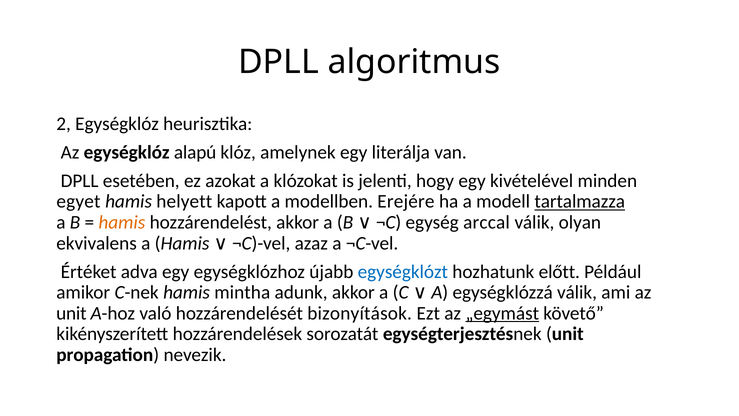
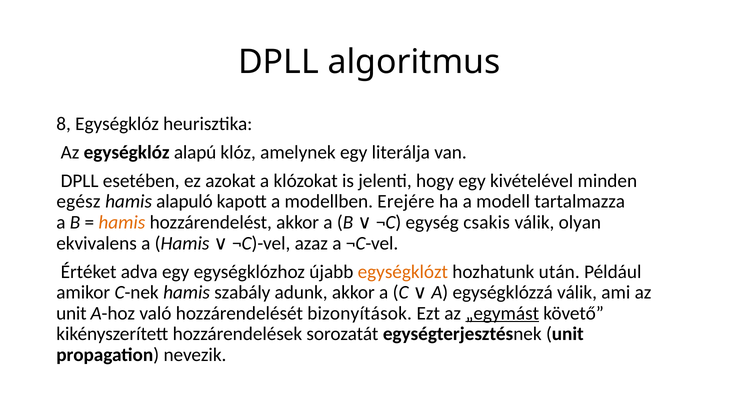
2: 2 -> 8 (64, 124)
egyet: egyet -> egész (78, 201)
helyett: helyett -> alapuló (184, 201)
tartalmazza underline: present -> none (580, 201)
arccal: arccal -> csakis (487, 222)
egységklózt colour: blue -> orange (403, 271)
előtt: előtt -> után (559, 271)
mintha: mintha -> szabály (242, 292)
